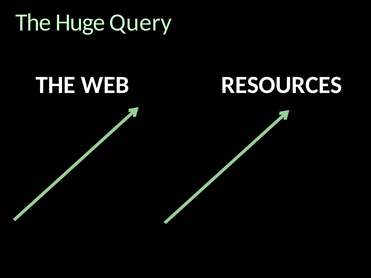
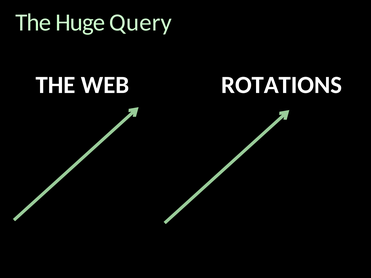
RESOURCES: RESOURCES -> ROTATIONS (282, 85)
